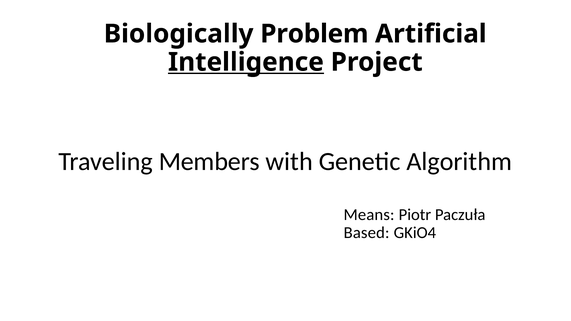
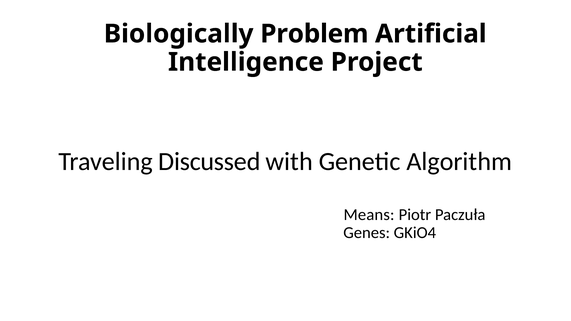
Intelligence underline: present -> none (246, 62)
Members: Members -> Discussed (209, 162)
Based: Based -> Genes (367, 233)
